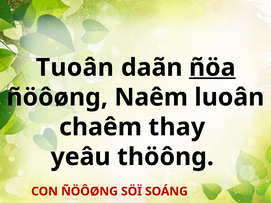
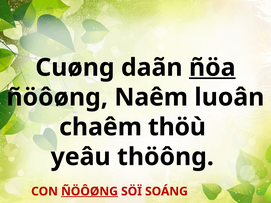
Tuoân: Tuoân -> Cuøng (75, 68)
thay: thay -> thöù (177, 127)
ÑÖÔØNG underline: none -> present (89, 192)
